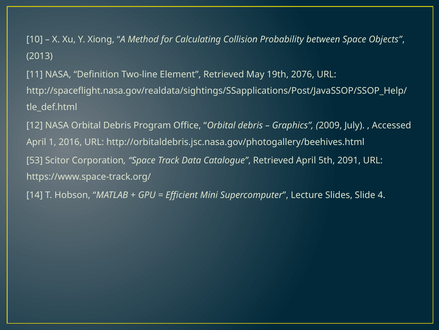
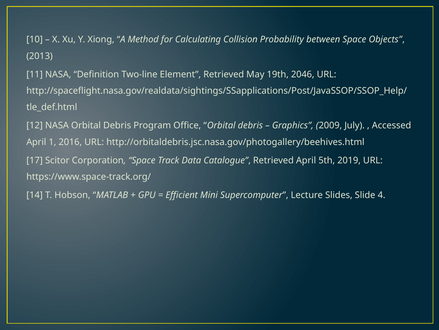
2076: 2076 -> 2046 (303, 74)
53: 53 -> 17 (35, 160)
2091: 2091 -> 2019 (349, 160)
